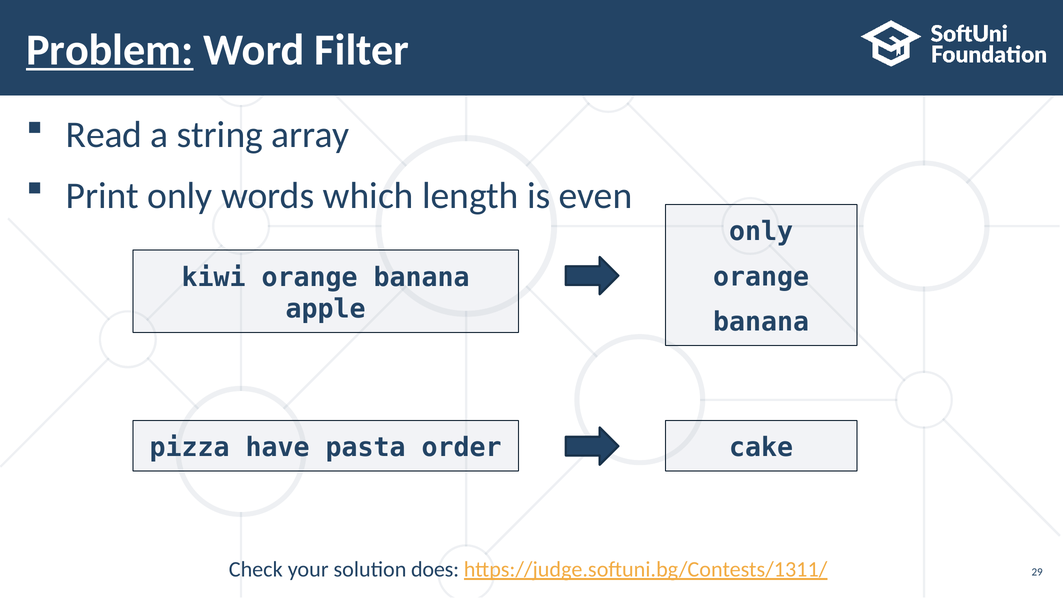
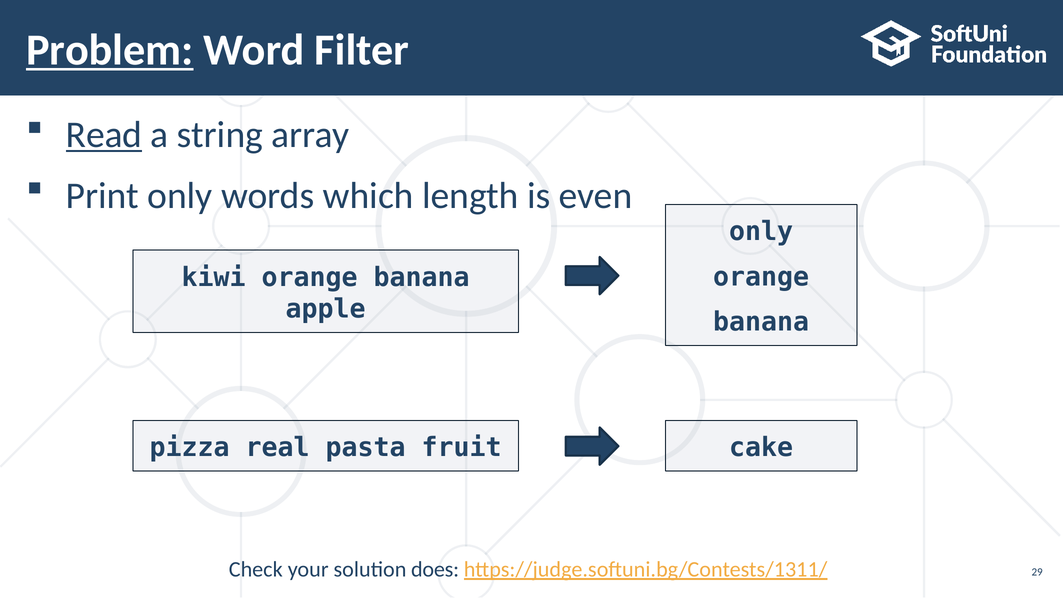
Read underline: none -> present (104, 135)
have: have -> real (278, 448)
order: order -> fruit (462, 448)
